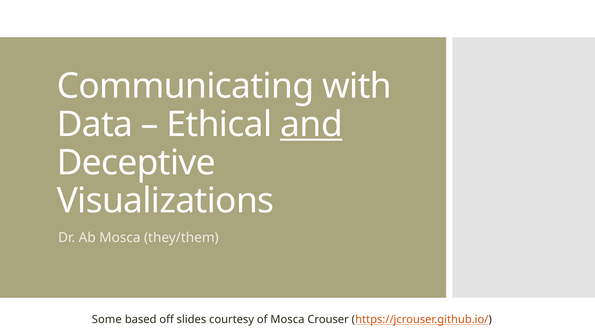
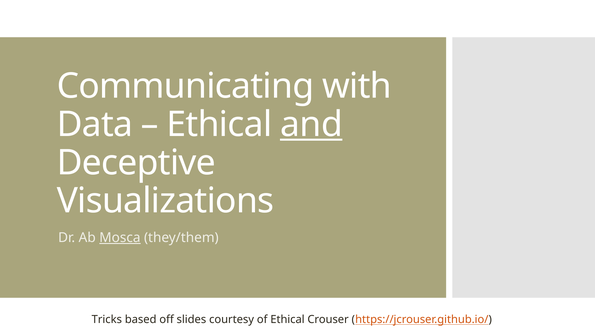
Mosca underline: none -> present (120, 237)
Some: Some -> Tricks (107, 319)
of Mosca: Mosca -> Ethical (288, 319)
